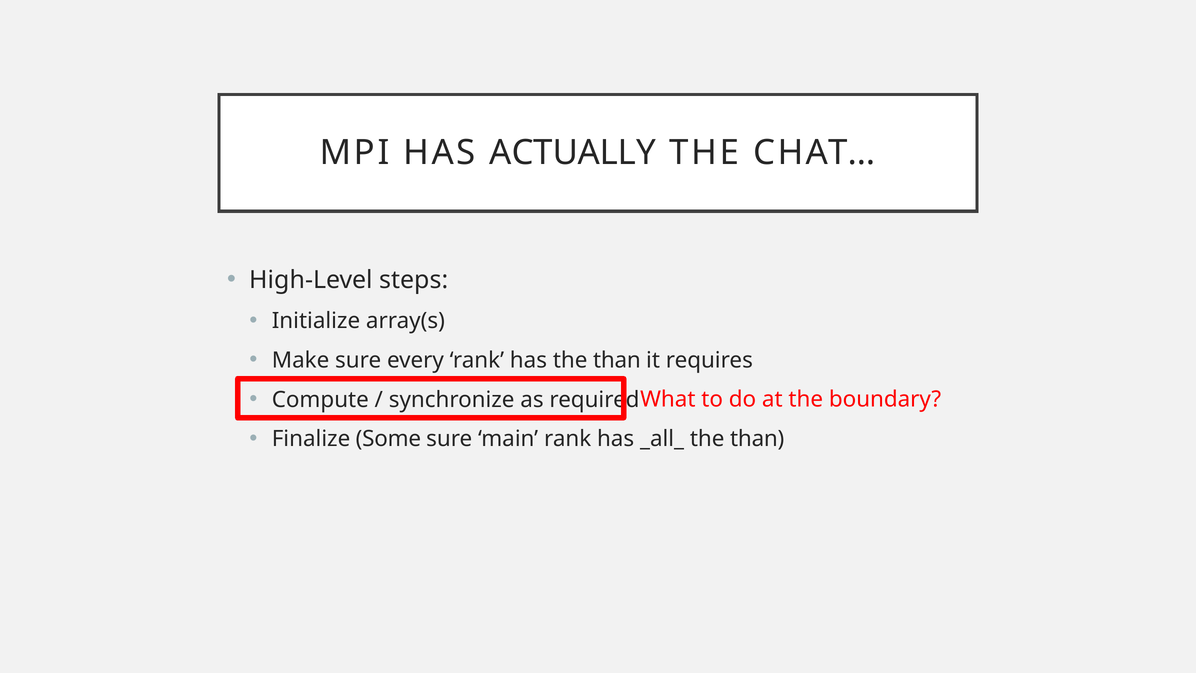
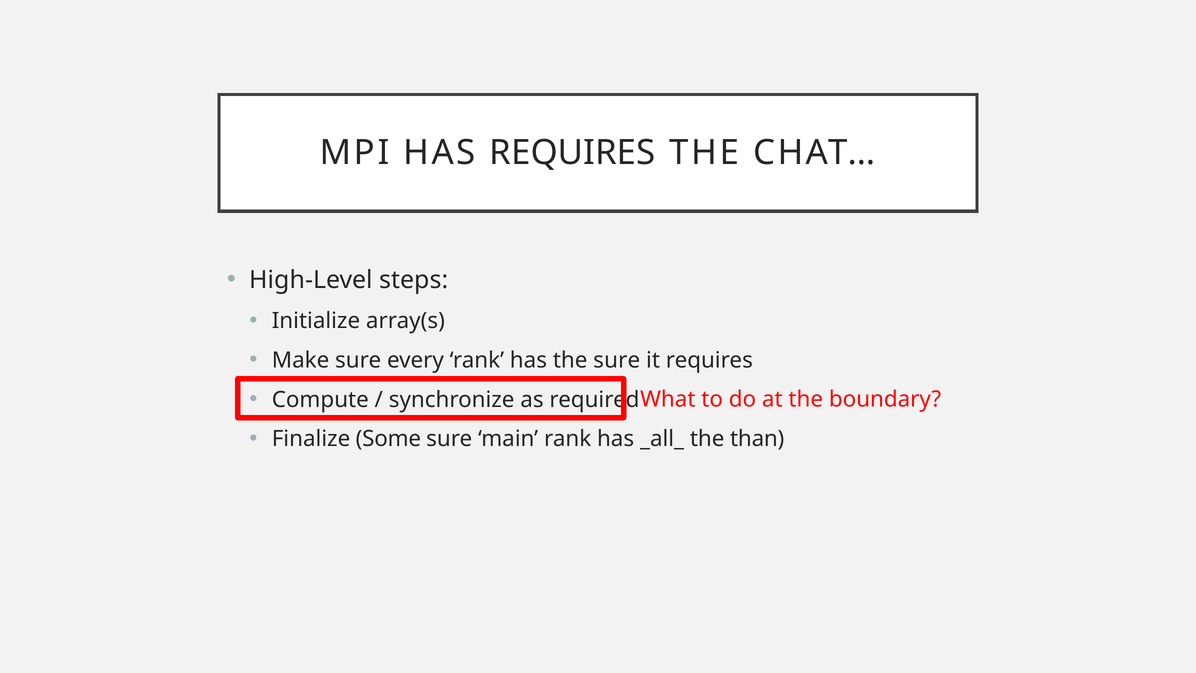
HAS ACTUALLY: ACTUALLY -> REQUIRES (572, 153)
has the than: than -> sure (617, 360)
